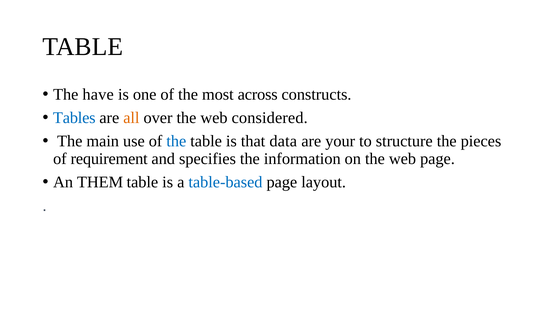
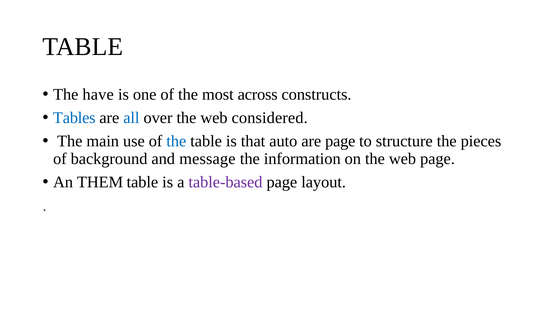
all colour: orange -> blue (131, 118)
data: data -> auto (283, 141)
are your: your -> page (340, 141)
requirement: requirement -> background (109, 159)
specifies: specifies -> message (207, 159)
table-based colour: blue -> purple (225, 182)
